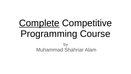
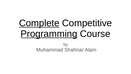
Programming underline: none -> present (49, 34)
